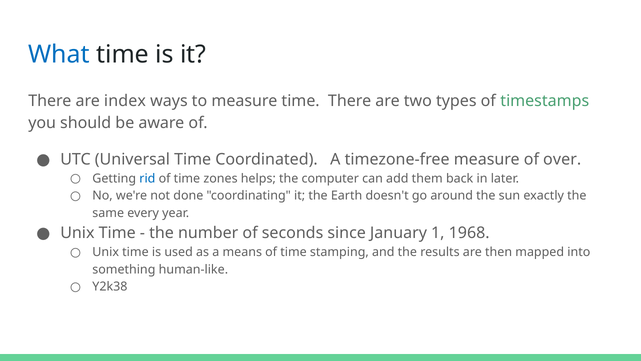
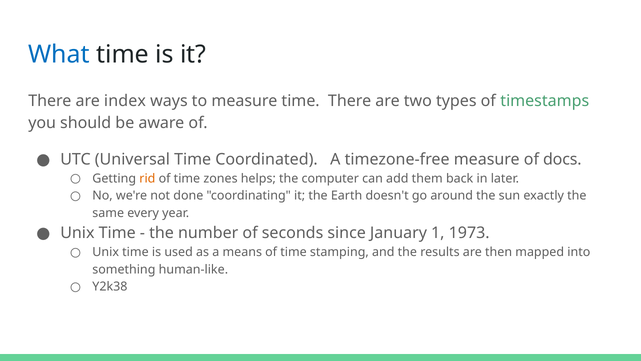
over: over -> docs (562, 159)
rid colour: blue -> orange (147, 178)
1968: 1968 -> 1973 (469, 233)
